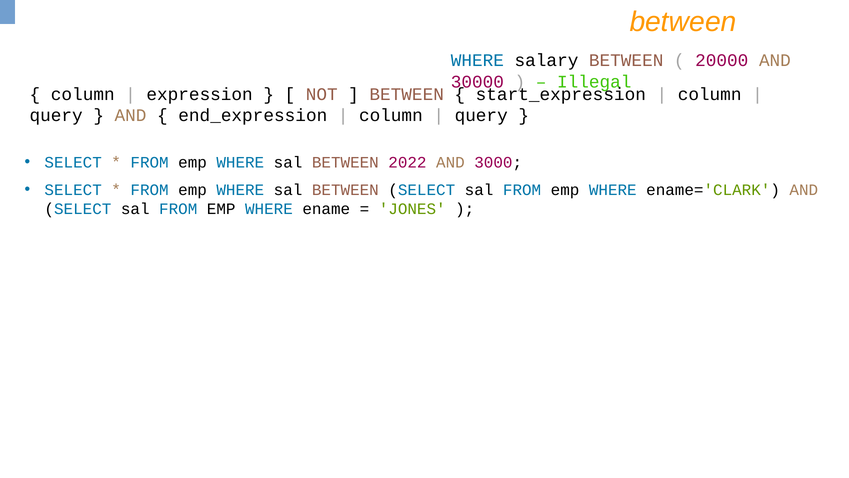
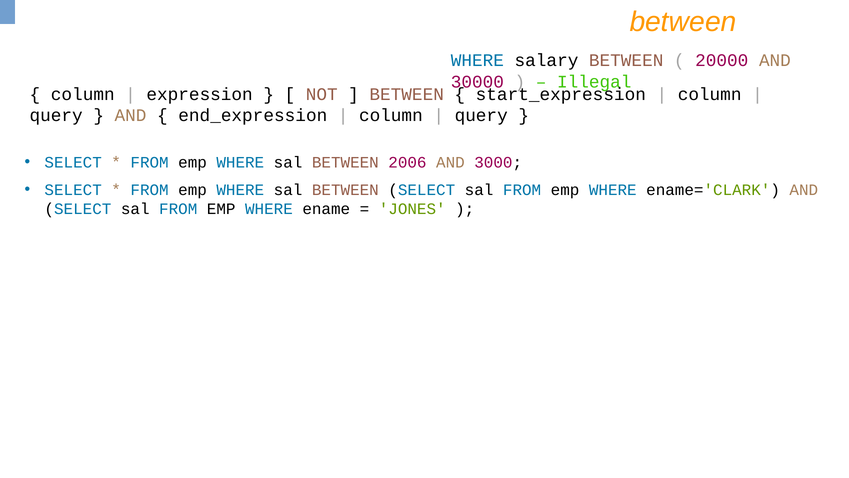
2022: 2022 -> 2006 (407, 162)
